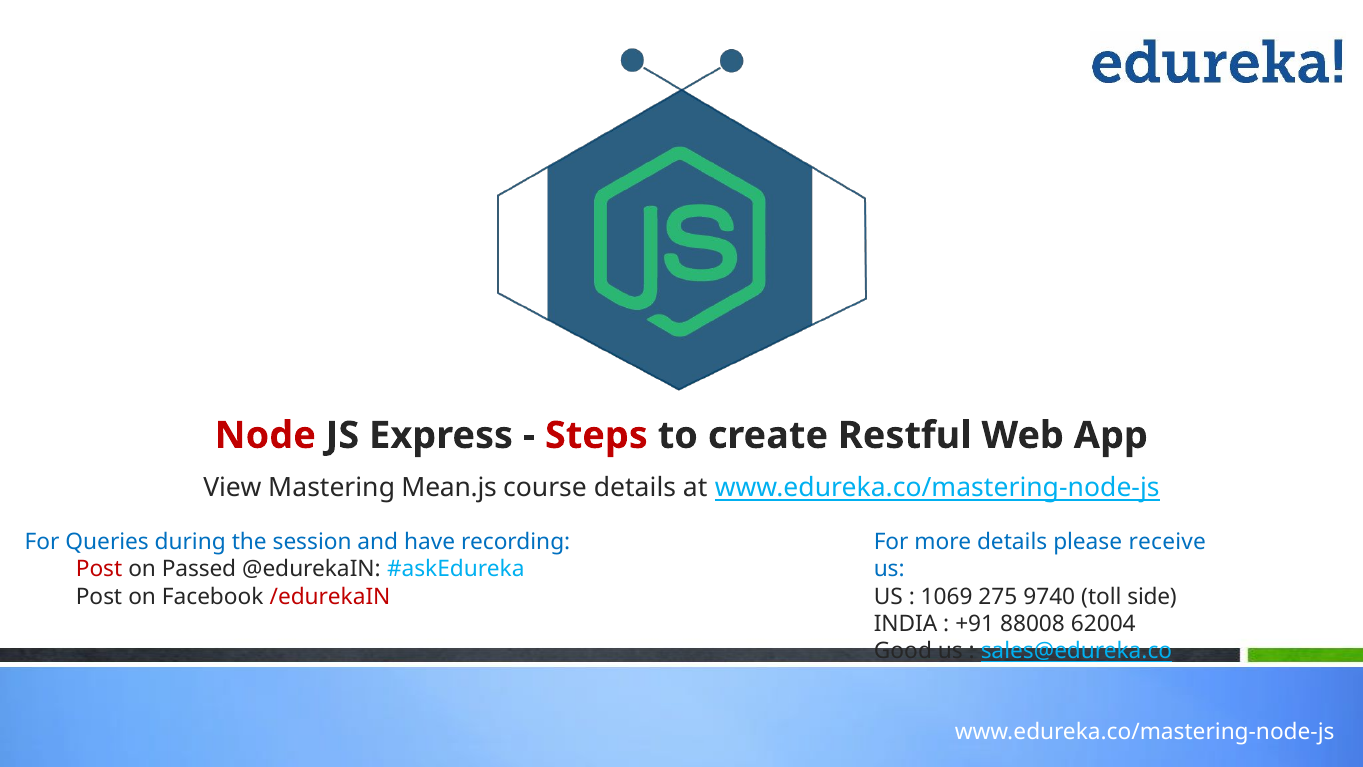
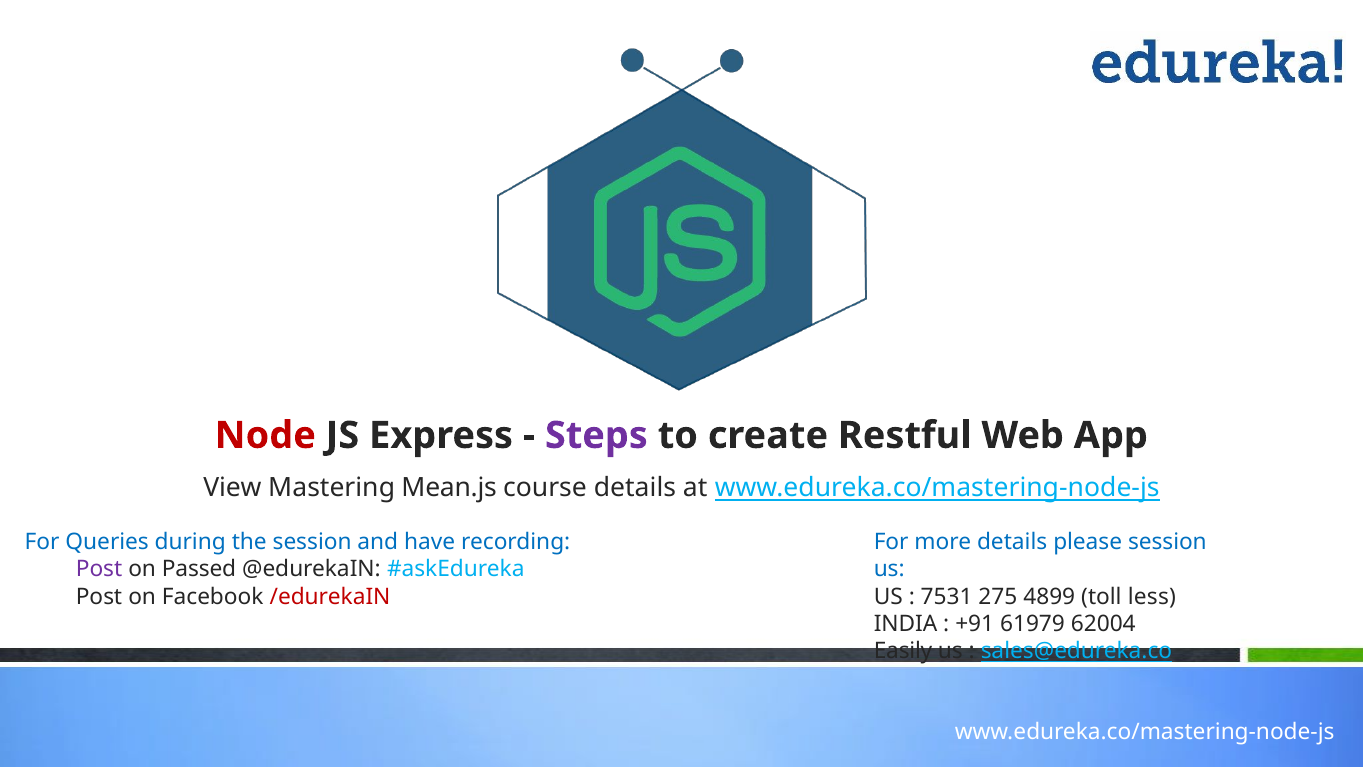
Steps colour: red -> purple (596, 435)
please receive: receive -> session (1167, 542)
Post colour: red -> purple (99, 569)
1069: 1069 -> 7531 (947, 596)
9740: 9740 -> 4899 (1049, 596)
side: side -> less (1152, 596)
88008: 88008 -> 61979 (1033, 624)
Good: Good -> Easily (903, 651)
